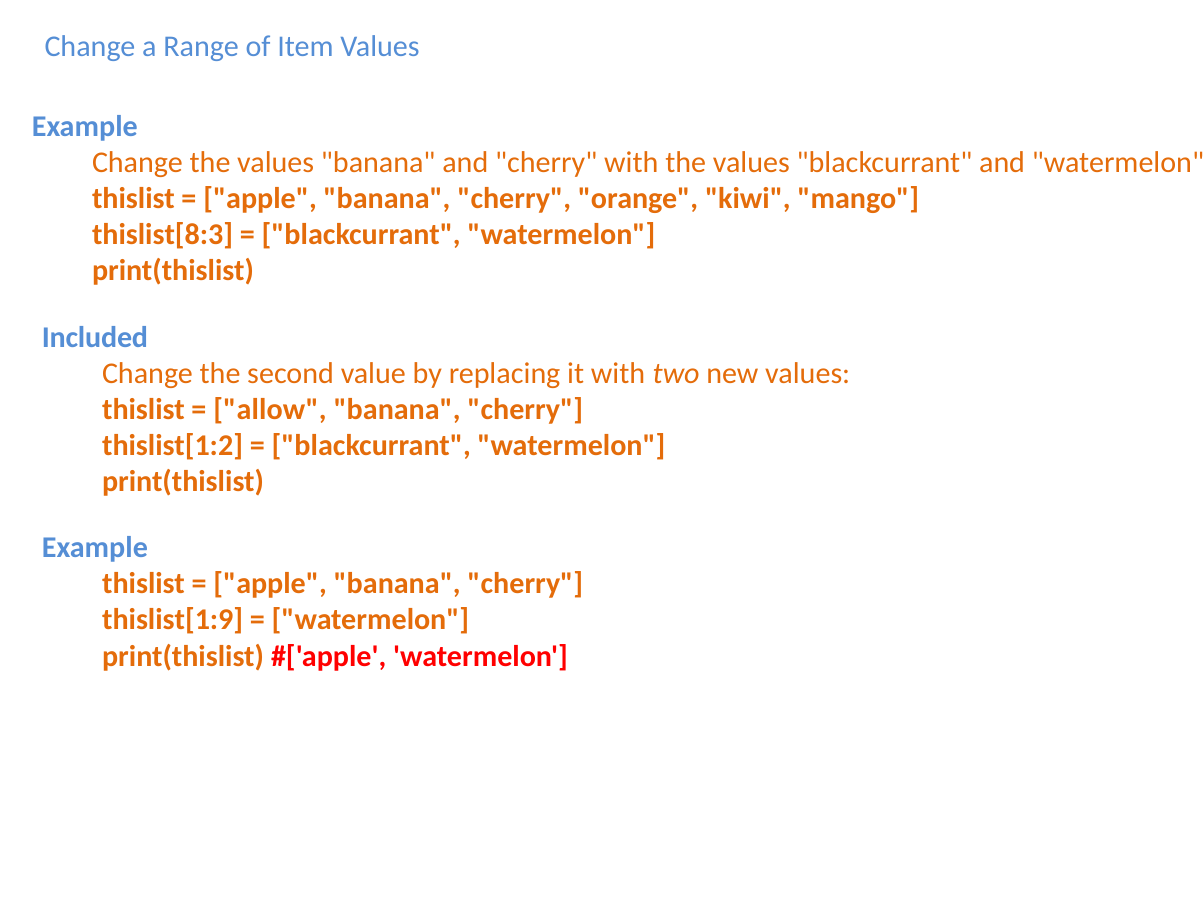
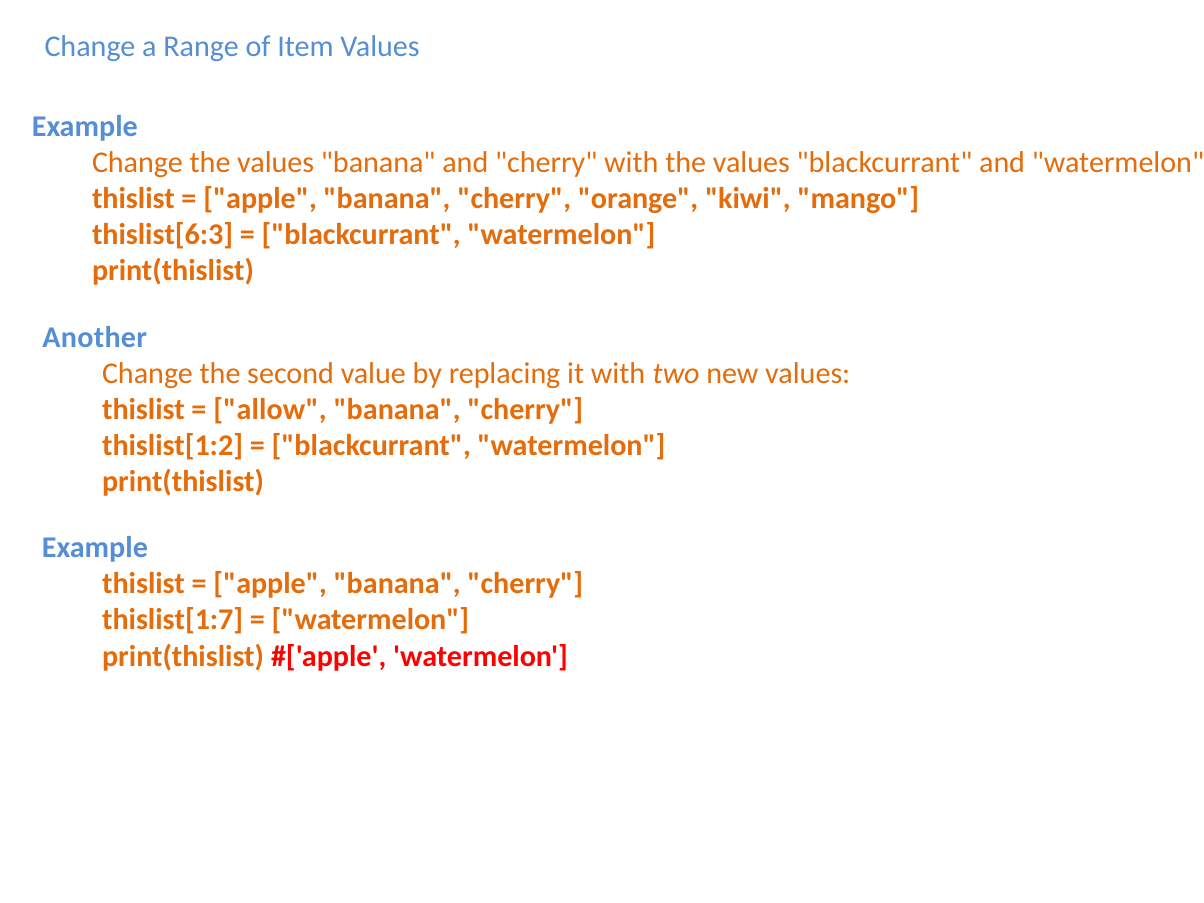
thislist[8:3: thislist[8:3 -> thislist[6:3 (163, 235)
Included: Included -> Another (95, 337)
thislist[1:9: thislist[1:9 -> thislist[1:7 (173, 620)
